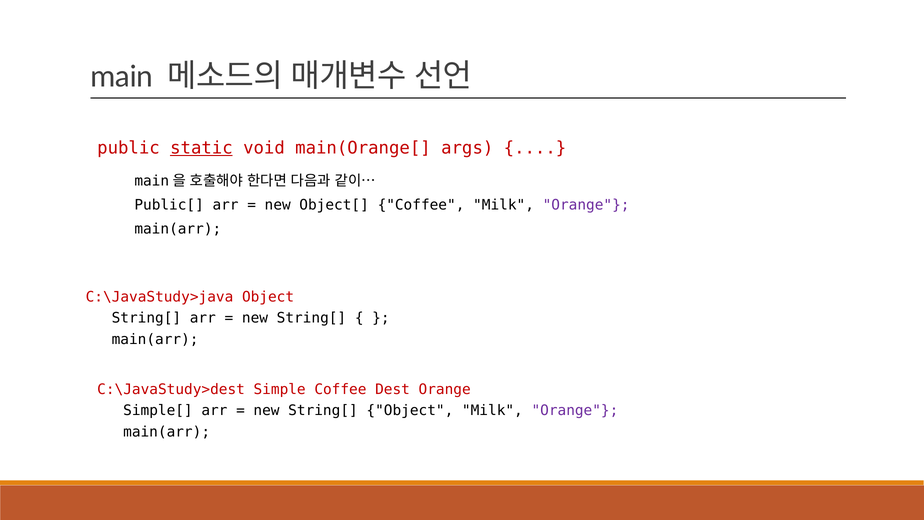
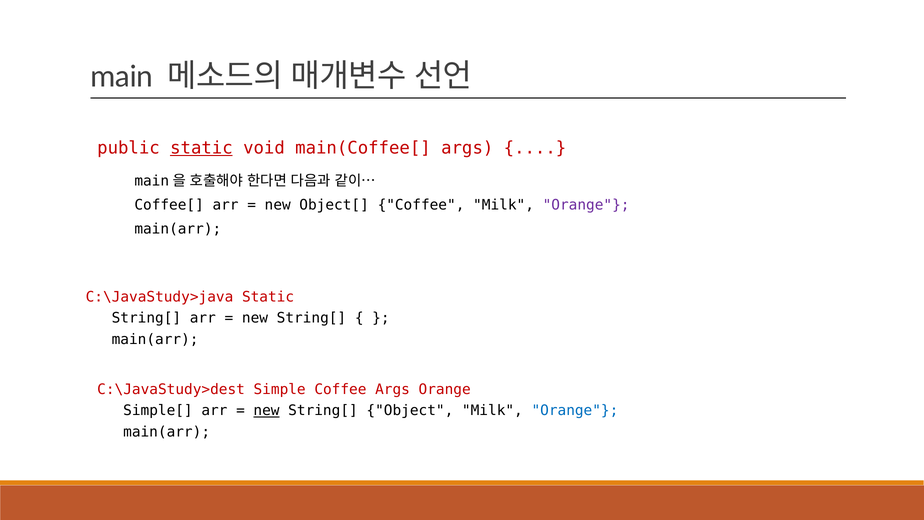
main(Orange[: main(Orange[ -> main(Coffee[ (363, 148)
Public[: Public[ -> Coffee[ (169, 205)
C:\JavaStudy>java Object: Object -> Static (268, 297)
Coffee Dest: Dest -> Args (393, 389)
new underline: none -> present (266, 410)
Orange colour: purple -> blue (575, 410)
